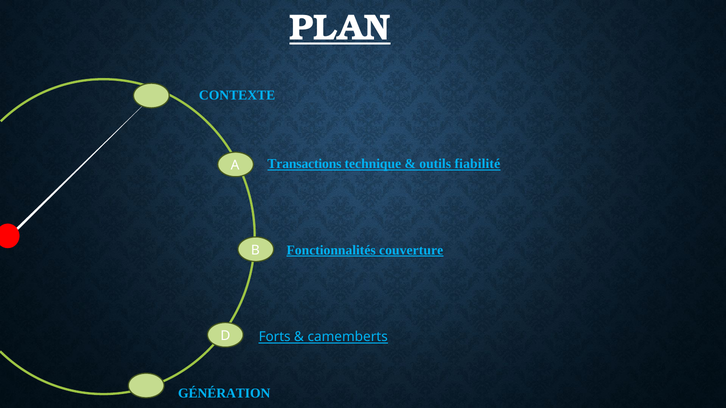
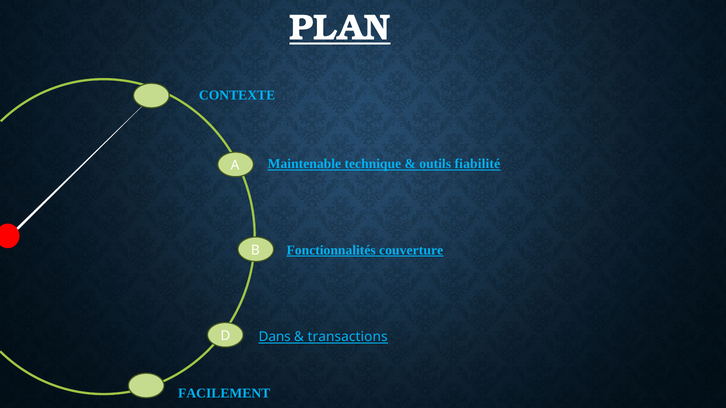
Transactions: Transactions -> Maintenable (304, 164)
Forts: Forts -> Dans (275, 337)
camemberts: camemberts -> transactions (348, 337)
GÉNÉRATION: GÉNÉRATION -> FACILEMENT (224, 393)
